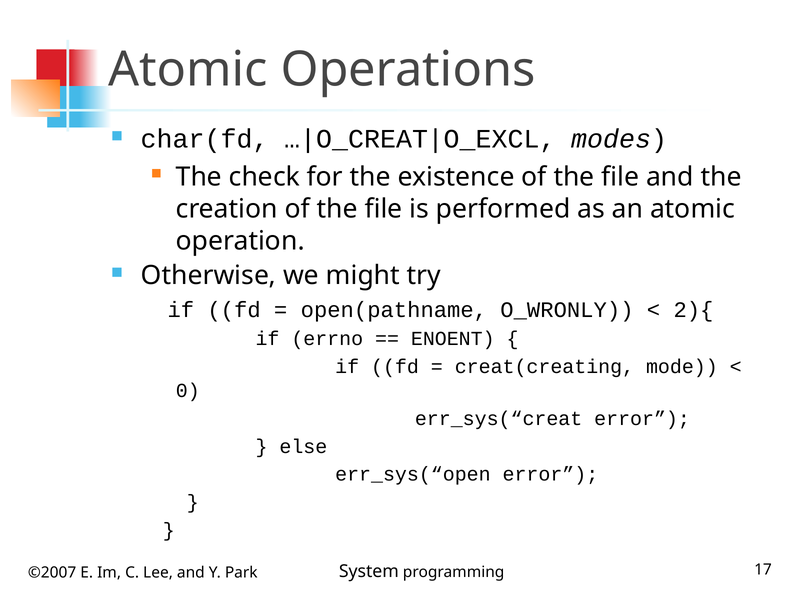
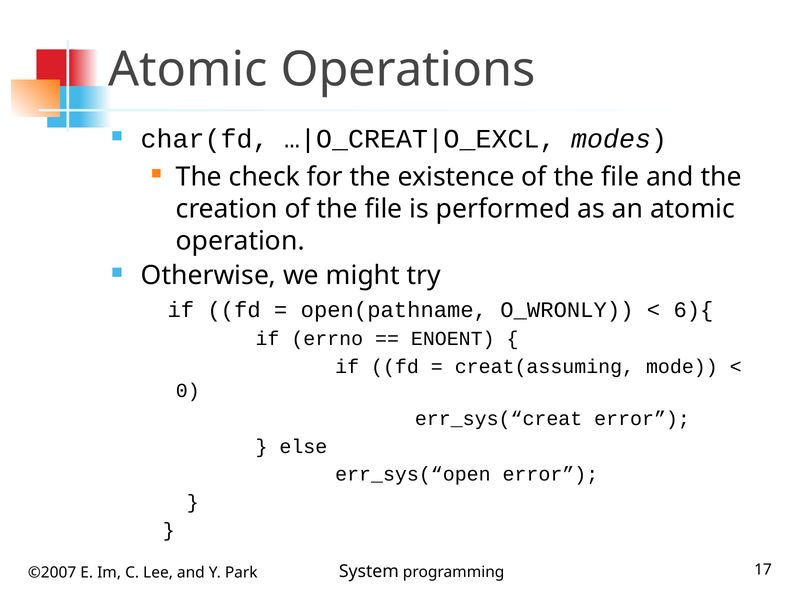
2){: 2){ -> 6){ (693, 310)
creat(creating: creat(creating -> creat(assuming (544, 367)
